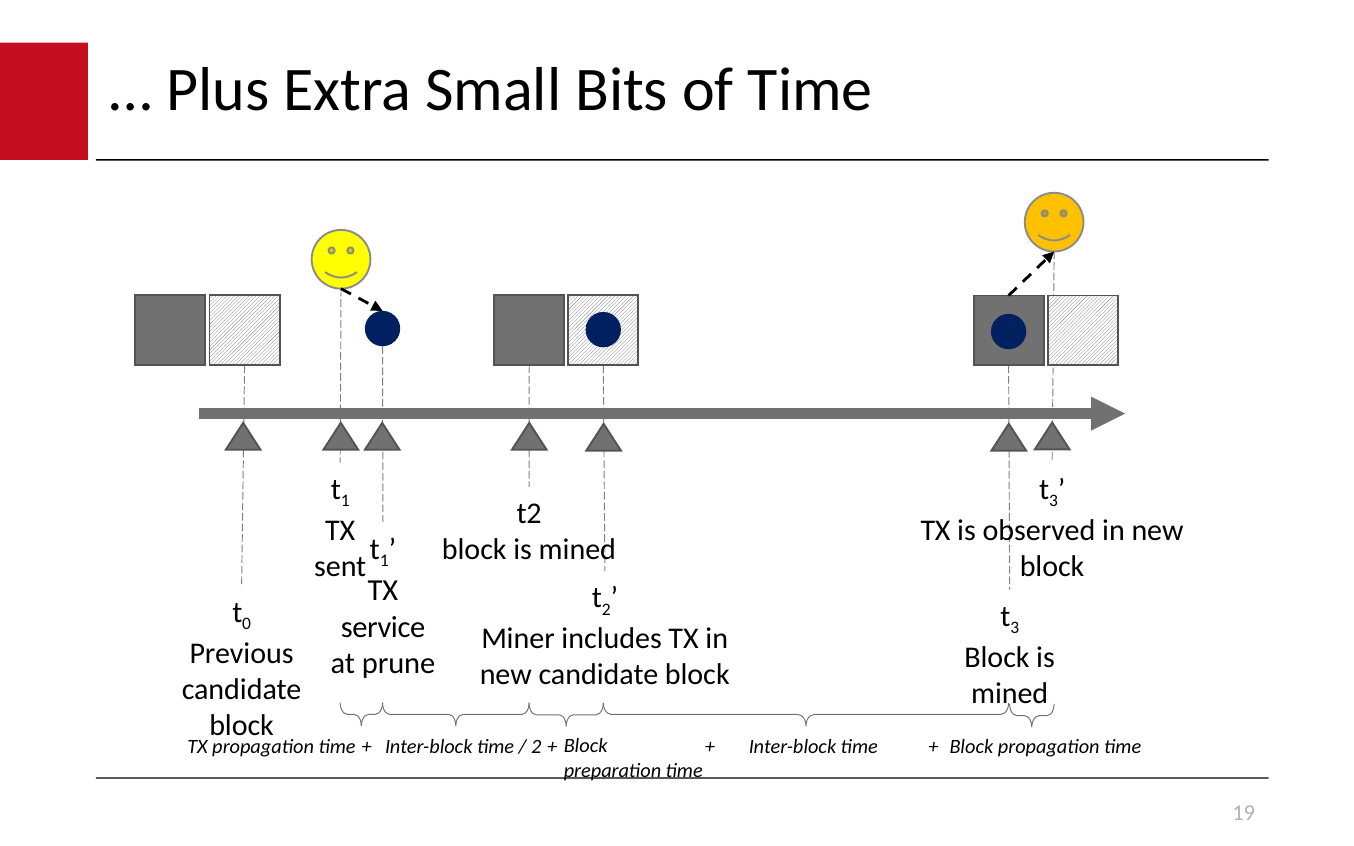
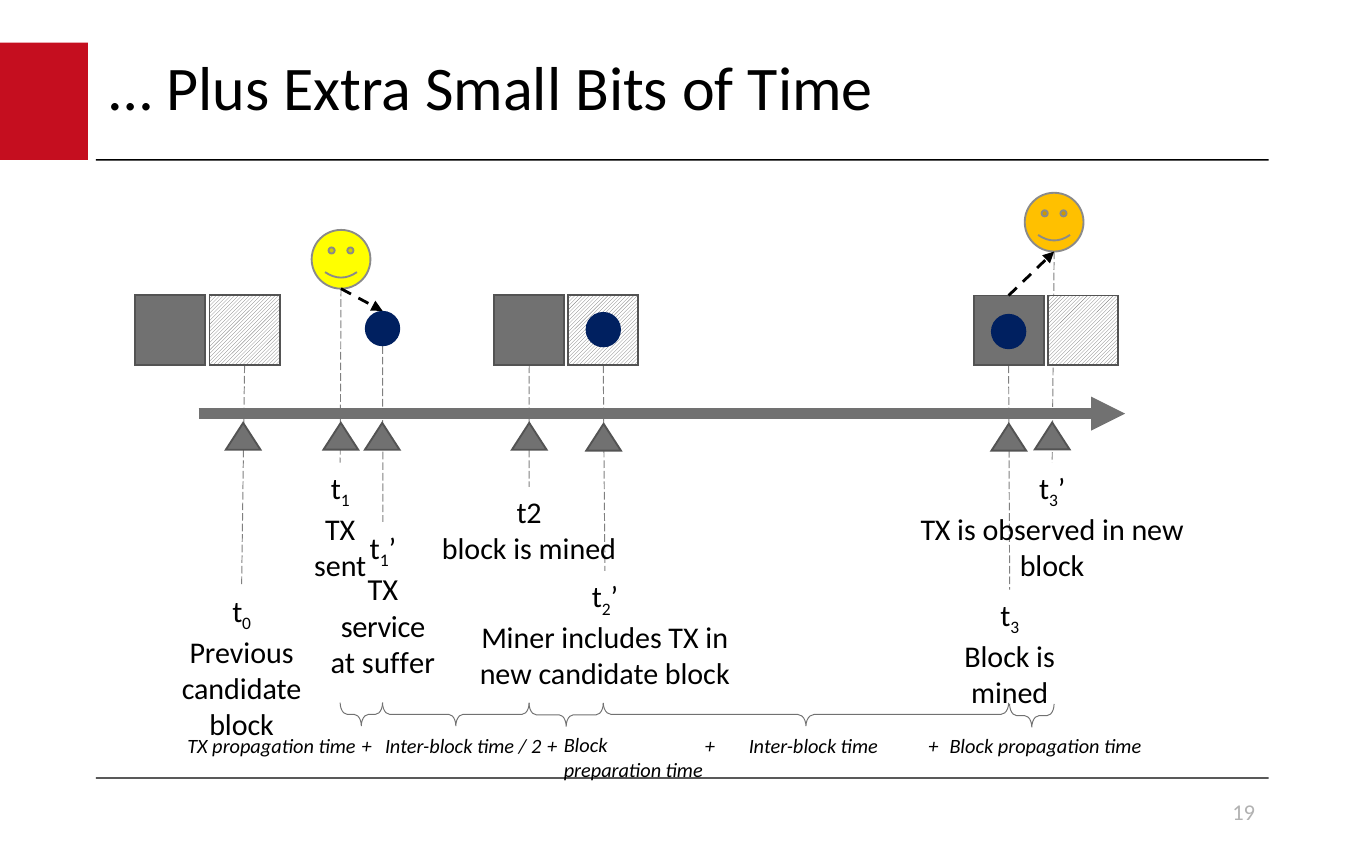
prune: prune -> suffer (398, 664)
